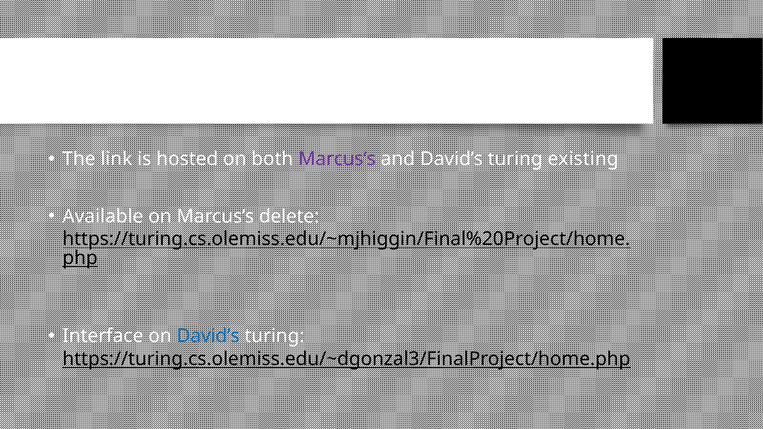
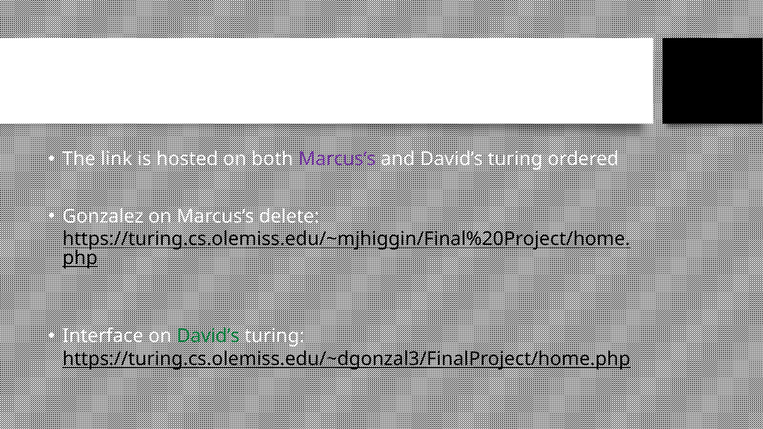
existing: existing -> ordered (583, 159)
Available: Available -> Gonzalez (103, 216)
David’s colour: blue -> green (208, 336)
